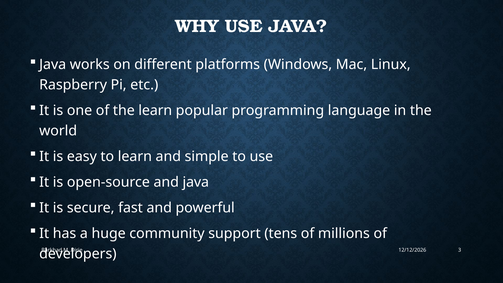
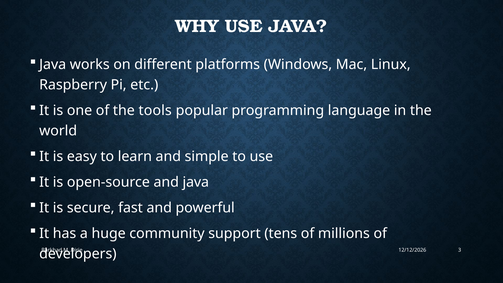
the learn: learn -> tools (155, 111)
